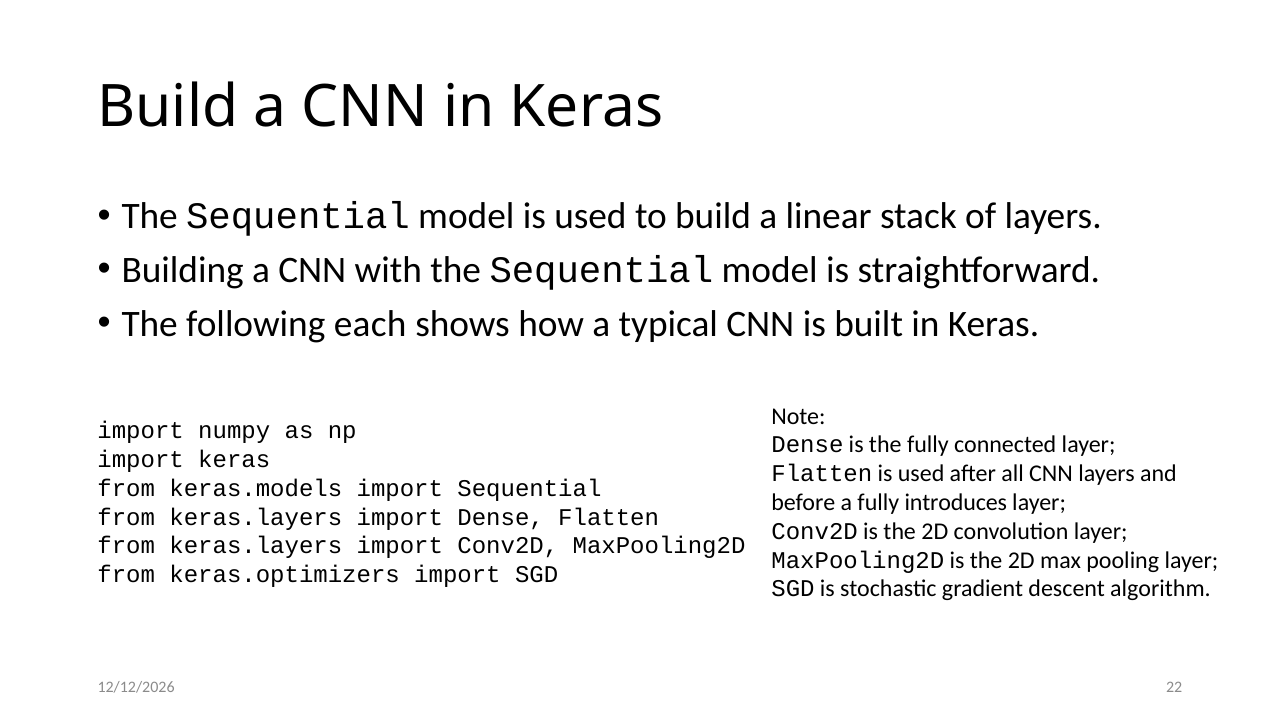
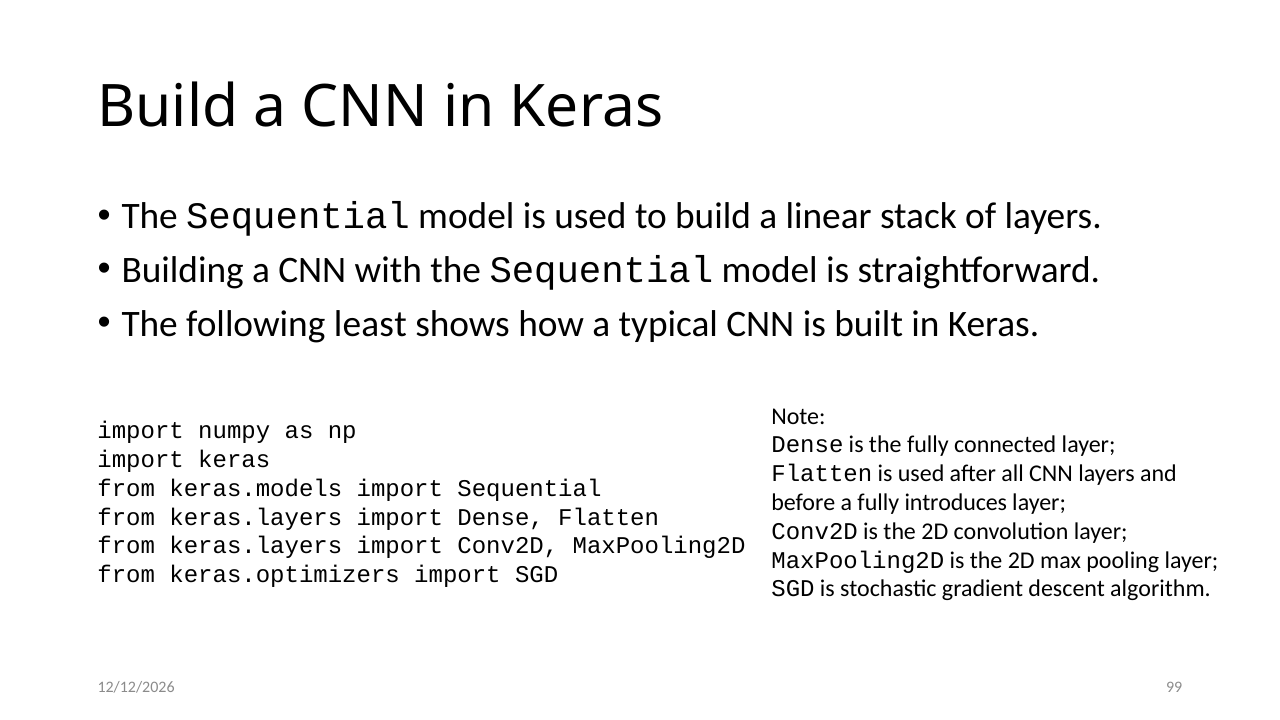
each: each -> least (370, 324)
22: 22 -> 99 (1174, 687)
